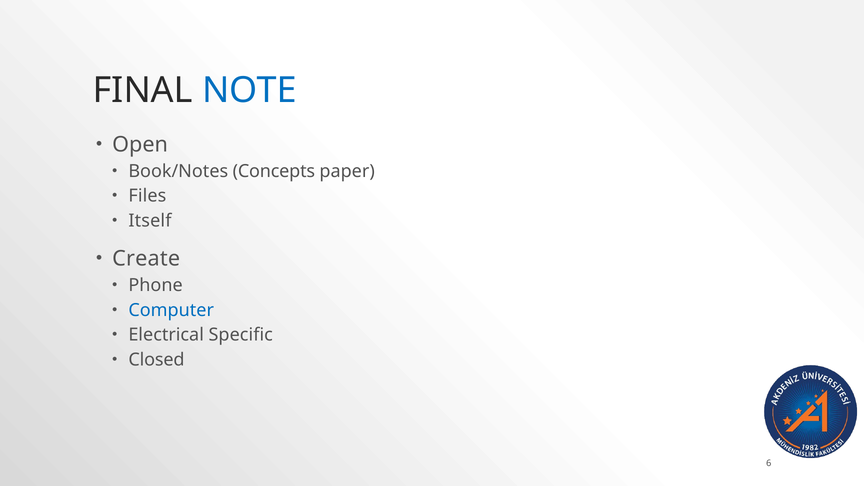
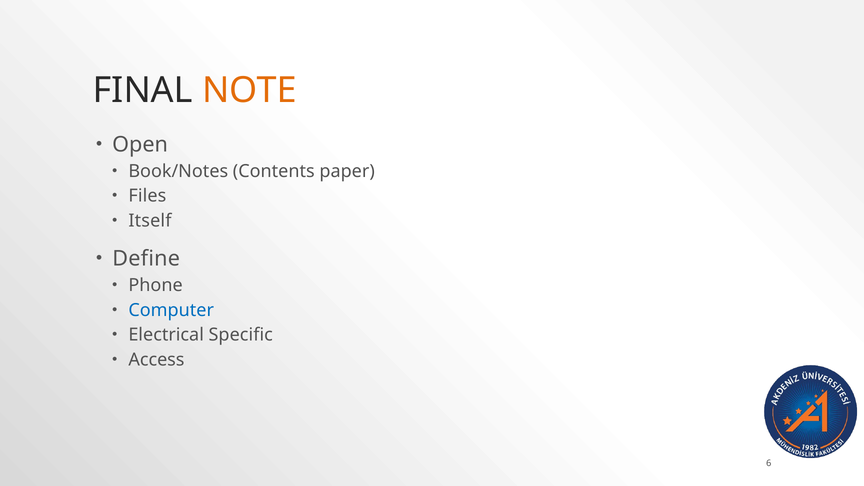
NOTE colour: blue -> orange (249, 90)
Concepts: Concepts -> Contents (274, 171)
Create: Create -> Define (146, 259)
Closed: Closed -> Access (156, 360)
